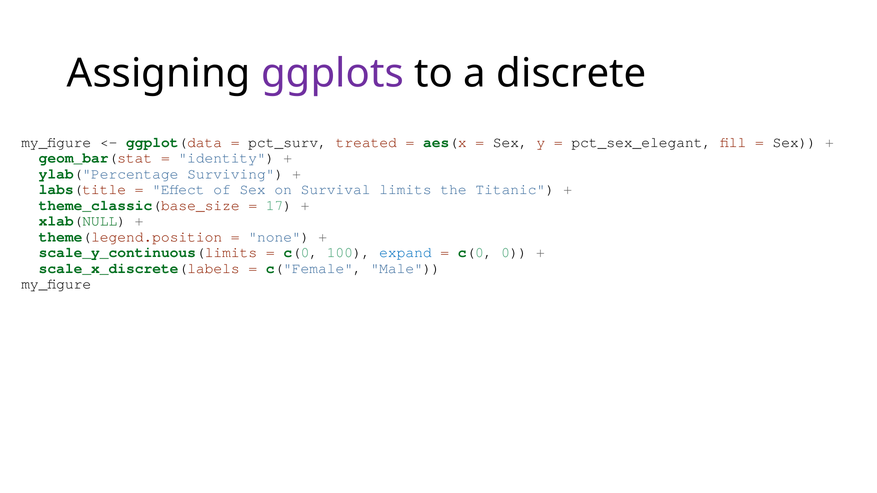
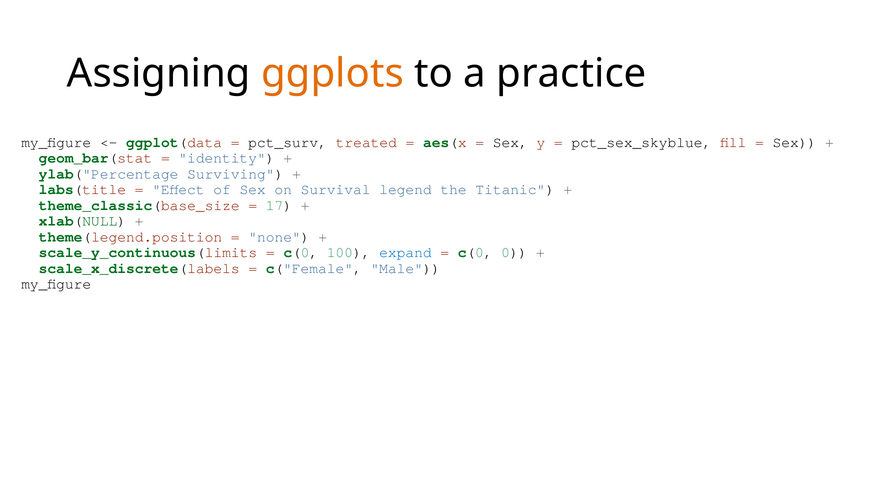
ggplots colour: purple -> orange (332, 74)
discrete: discrete -> practice (572, 74)
pct_sex_elegant: pct_sex_elegant -> pct_sex_skyblue (641, 142)
limits: limits -> legend (405, 190)
